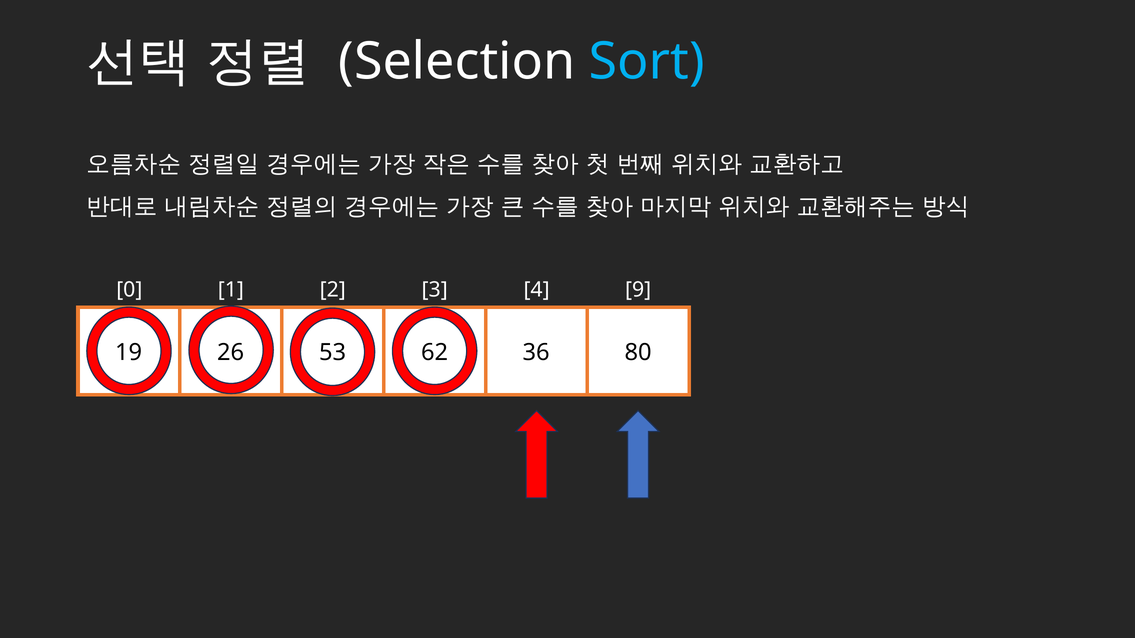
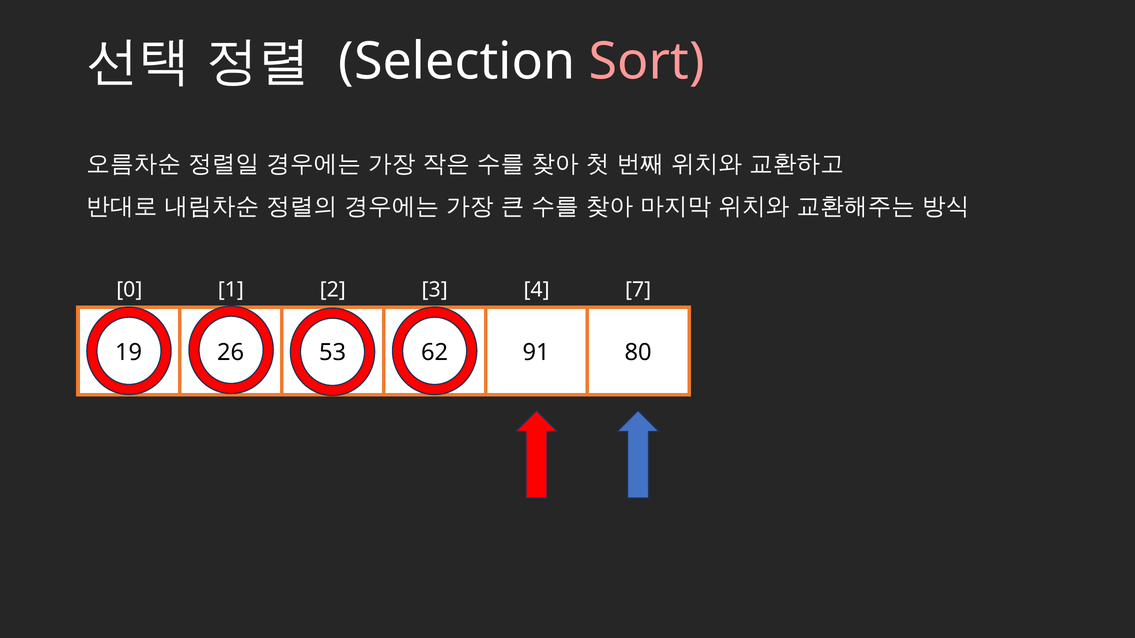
Sort colour: light blue -> pink (647, 62)
9: 9 -> 7 (638, 290)
36: 36 -> 91 (536, 353)
